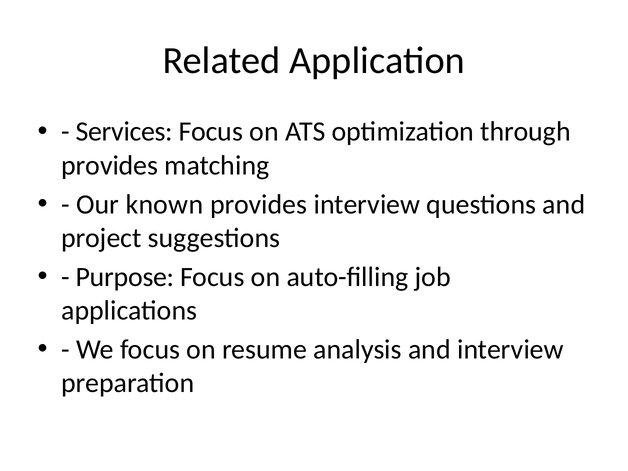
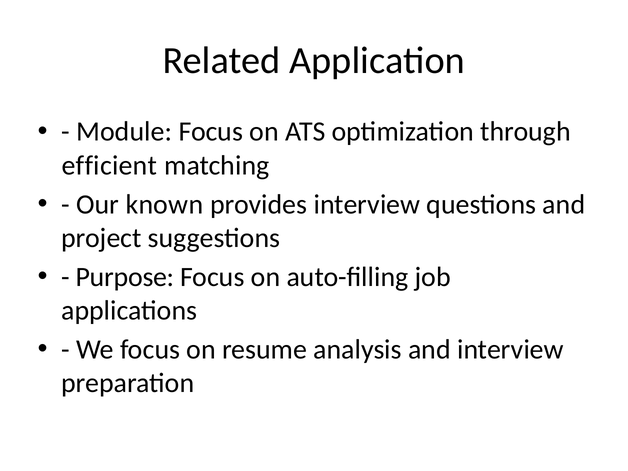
Services: Services -> Module (124, 132)
provides: provides -> efficient (109, 165)
